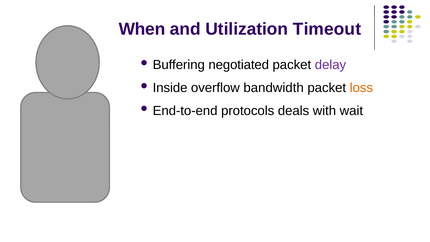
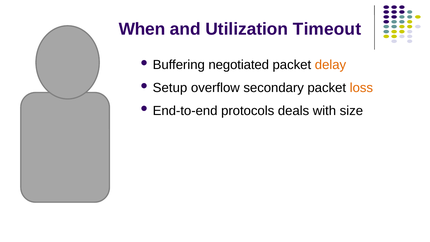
delay colour: purple -> orange (330, 65)
Inside: Inside -> Setup (170, 88)
bandwidth: bandwidth -> secondary (274, 88)
wait: wait -> size (351, 111)
